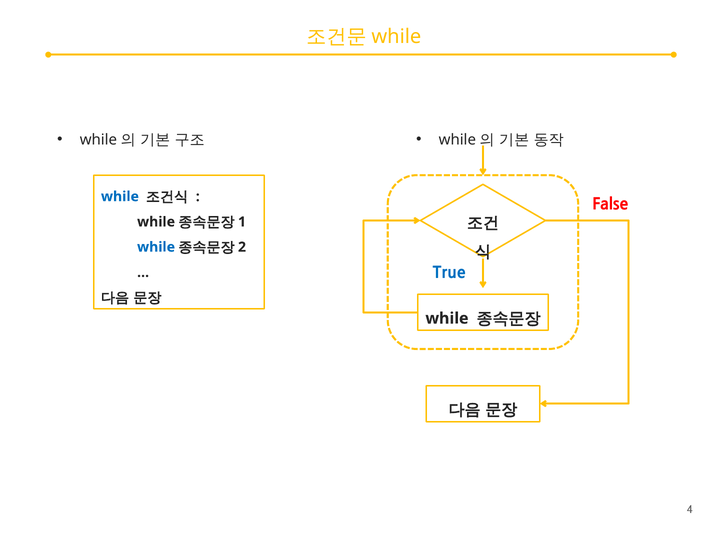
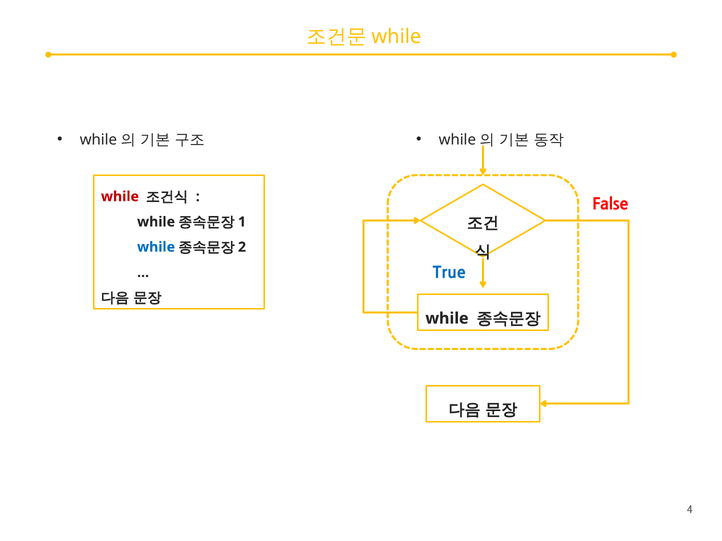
while colour: blue -> red (120, 197)
